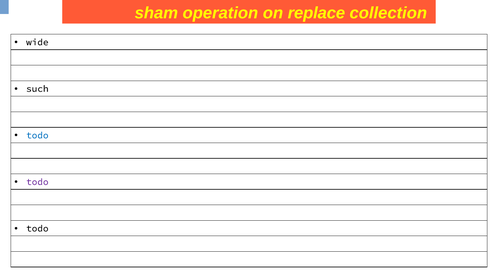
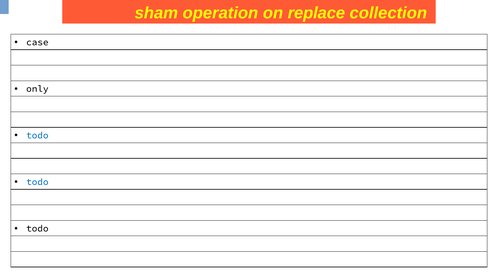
wide: wide -> case (37, 42)
such: such -> only (37, 89)
todo colour: purple -> blue (37, 182)
